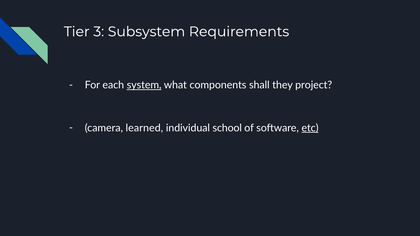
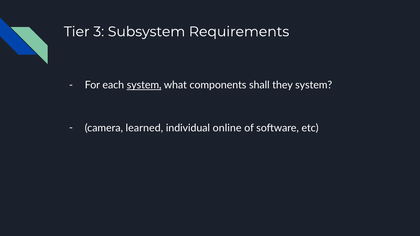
they project: project -> system (314, 85)
school: school -> online (227, 128)
etc underline: present -> none (310, 128)
